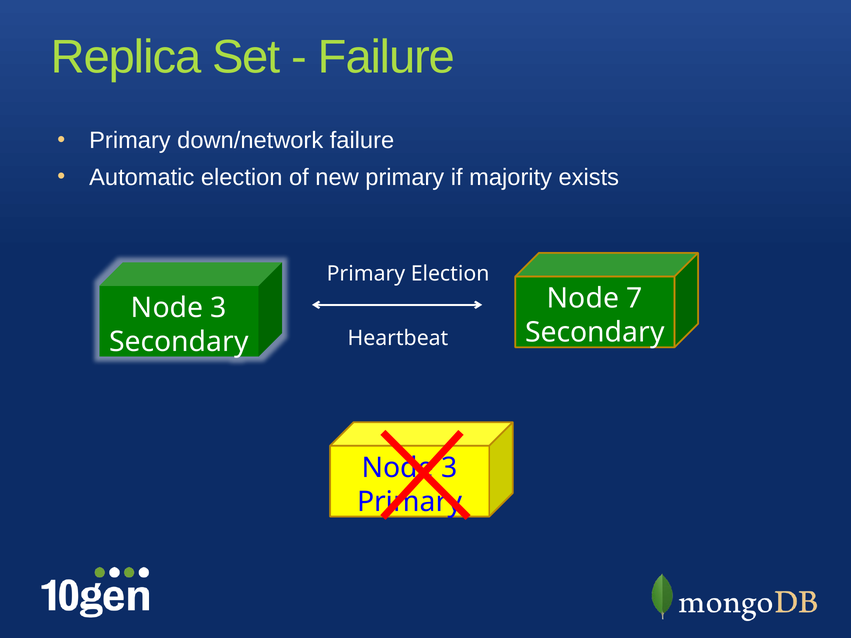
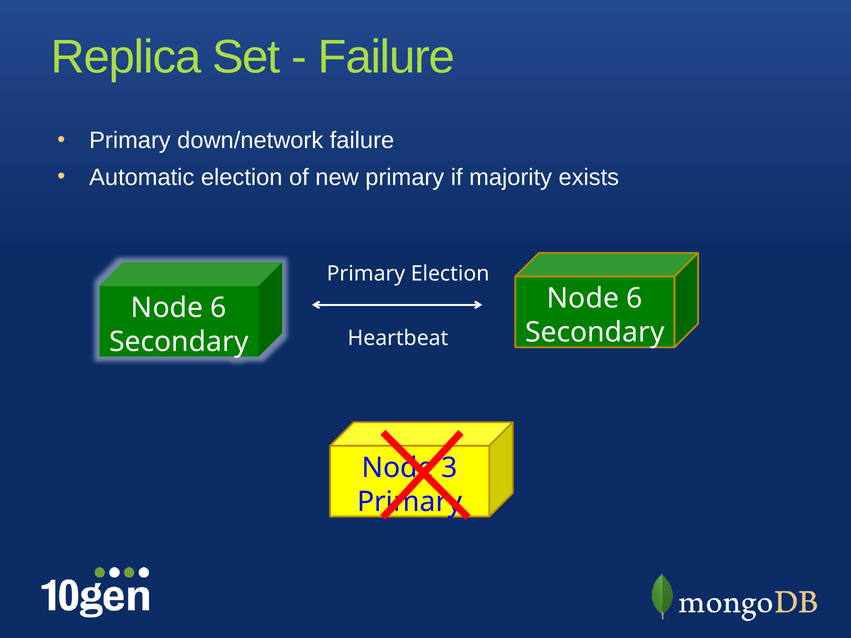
7: 7 -> 6 (634, 299)
3: 3 -> 6 (219, 308)
